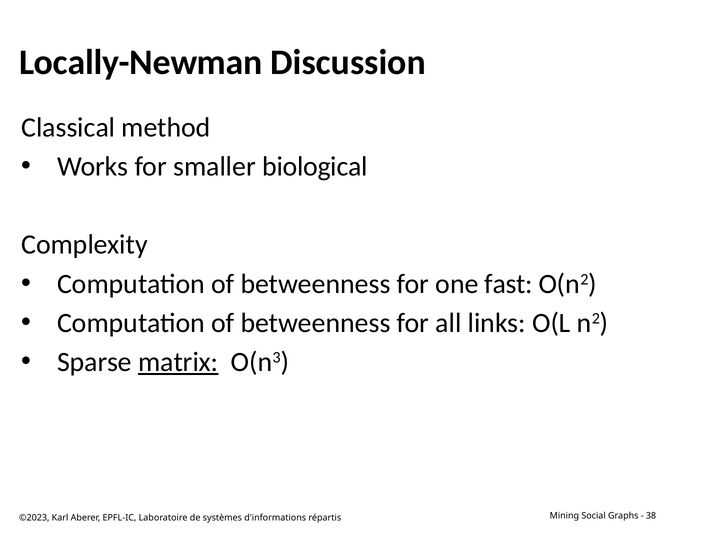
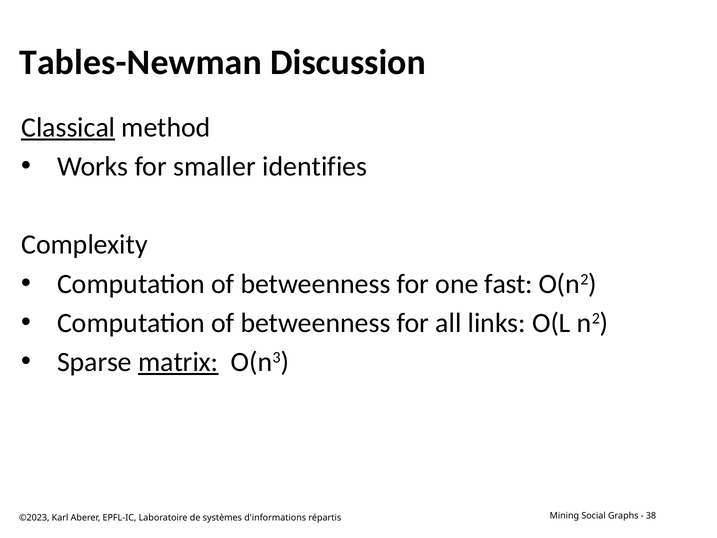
Locally-Newman: Locally-Newman -> Tables-Newman (141, 62)
Classical underline: none -> present (68, 127)
biological: biological -> identifies (315, 167)
